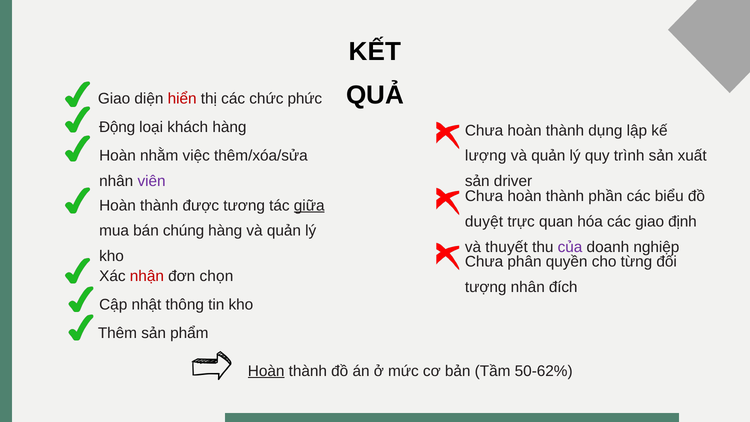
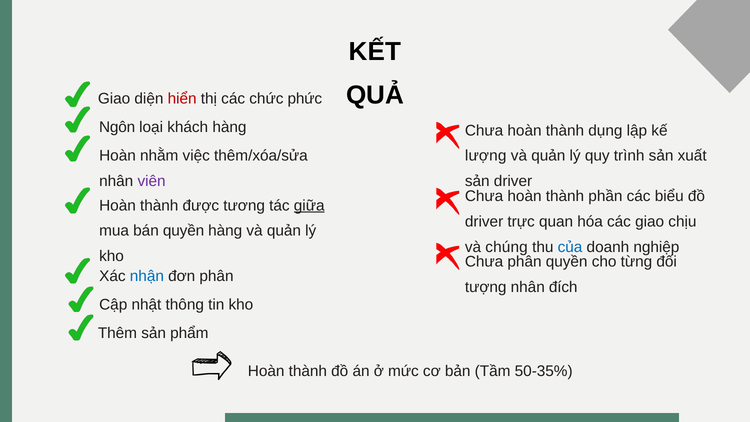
Động: Động -> Ngôn (117, 127)
duyệt: duyệt -> driver (484, 221)
định: định -> chịu (682, 221)
bán chúng: chúng -> quyền (184, 231)
thuyết: thuyết -> chúng (507, 247)
của colour: purple -> blue (570, 247)
nhận colour: red -> blue (147, 276)
đơn chọn: chọn -> phân (217, 276)
Hoàn underline: present -> none (266, 371)
50-62%: 50-62% -> 50-35% (544, 371)
